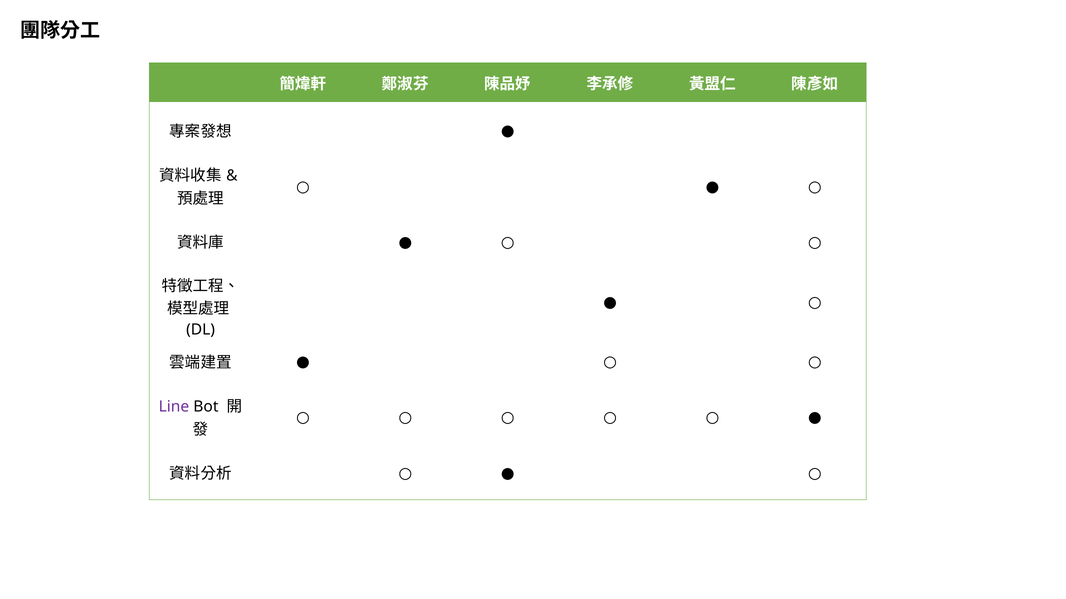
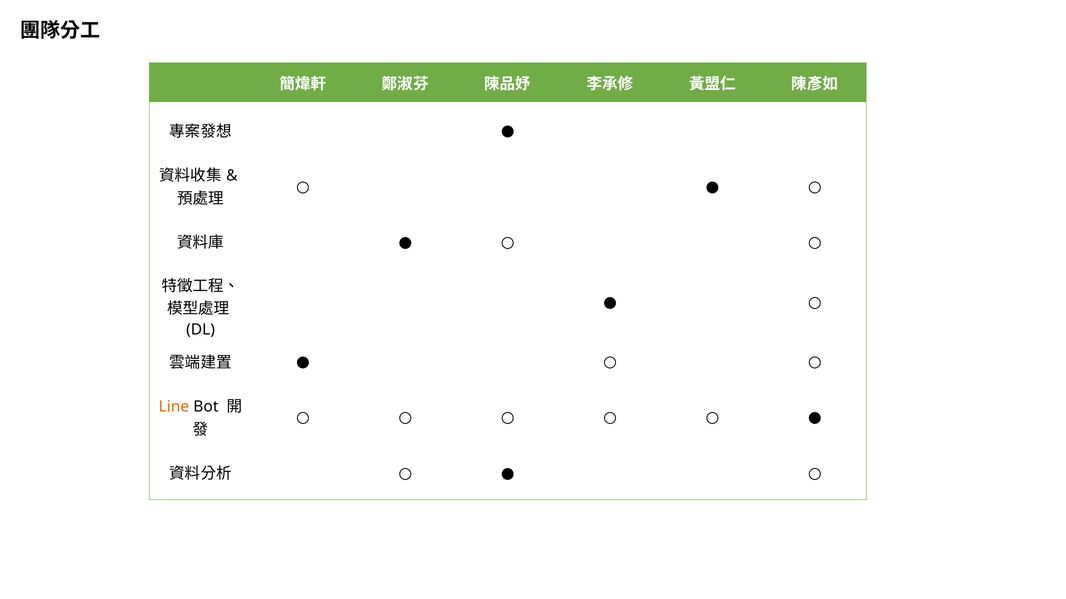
Line colour: purple -> orange (174, 407)
